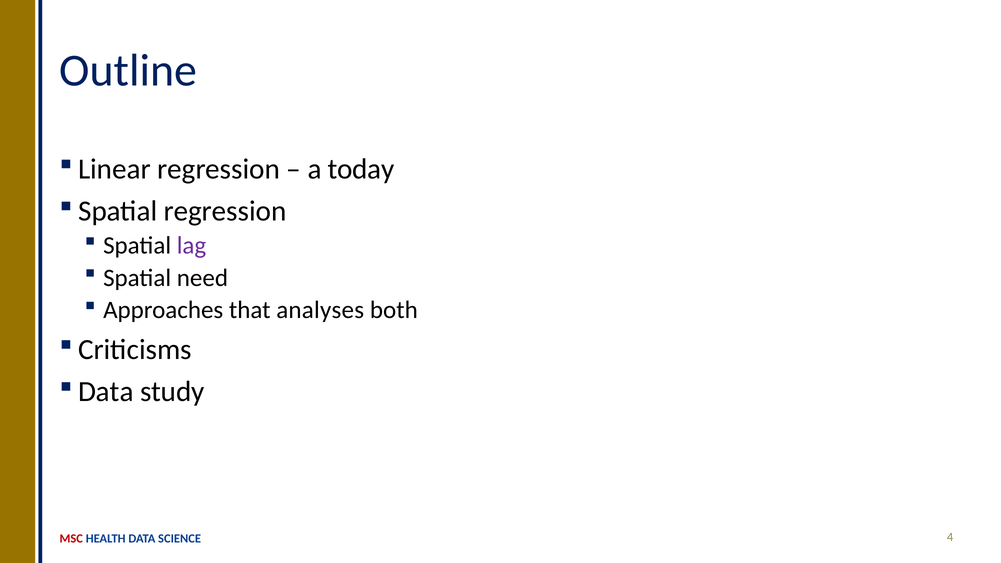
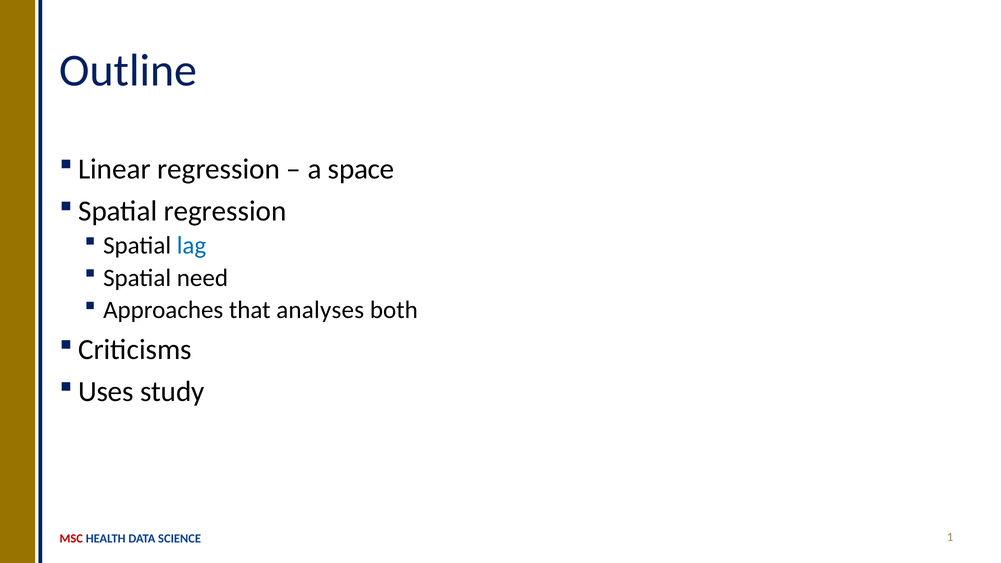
today: today -> space (361, 169)
lag colour: purple -> blue (191, 246)
Data: Data -> Uses (106, 392)
4: 4 -> 1 (950, 537)
